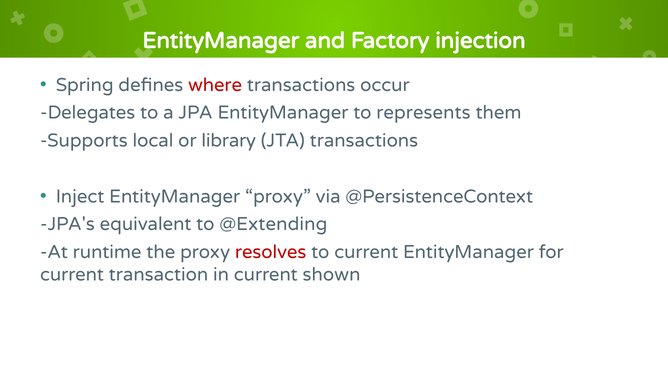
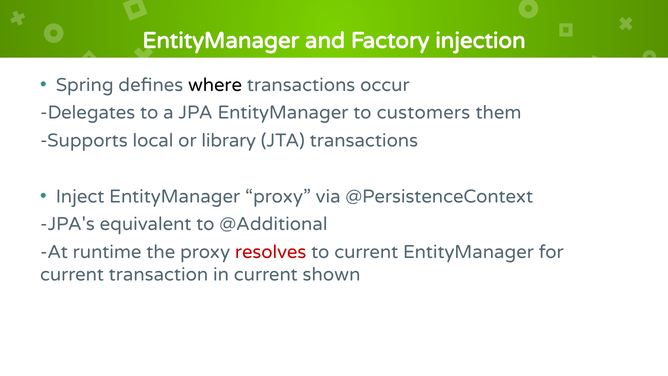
where colour: red -> black (215, 85)
represents: represents -> customers (423, 113)
@Extending: @Extending -> @Additional (273, 224)
